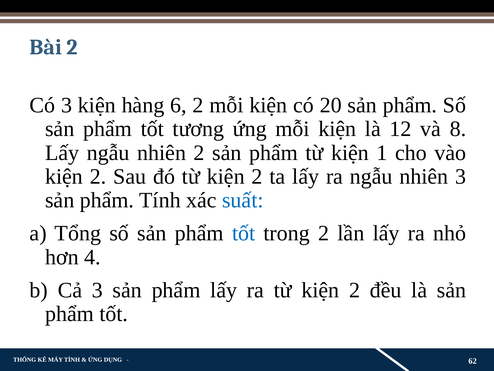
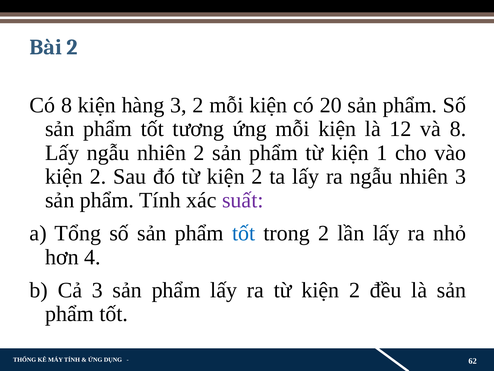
Có 3: 3 -> 8 (67, 105)
hàng 6: 6 -> 3 (178, 105)
suất colour: blue -> purple (243, 200)
